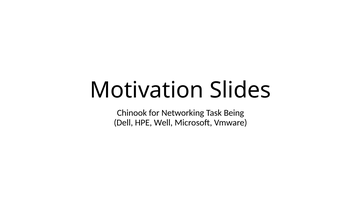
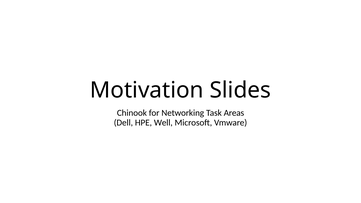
Being: Being -> Areas (234, 113)
